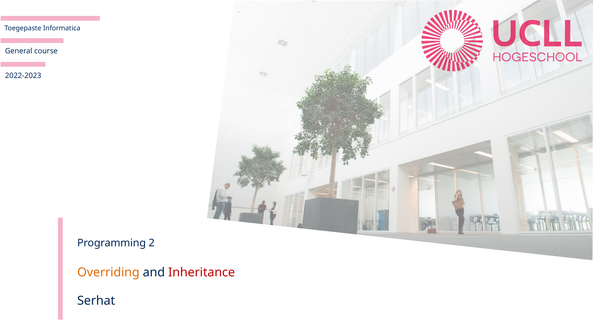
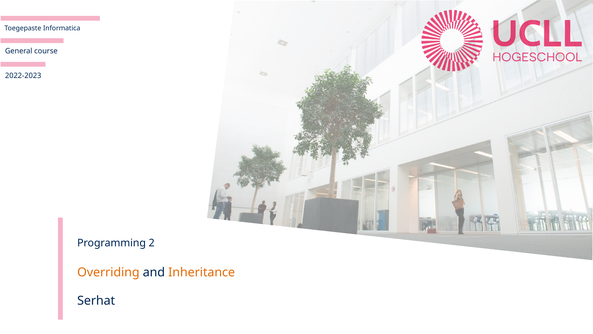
Inheritance colour: red -> orange (202, 272)
